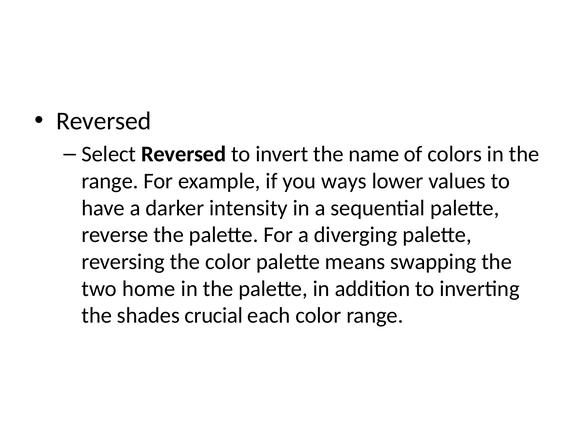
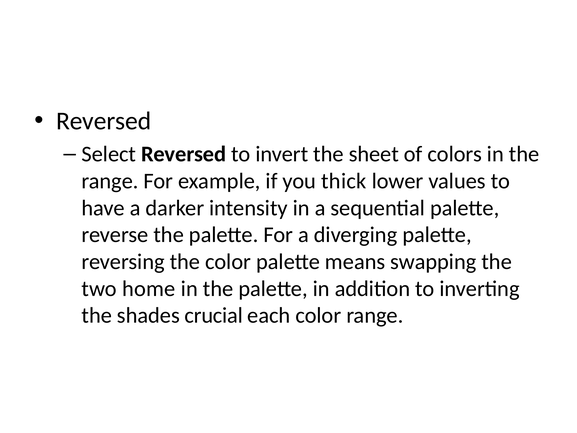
name: name -> sheet (374, 154)
ways: ways -> thick (344, 181)
